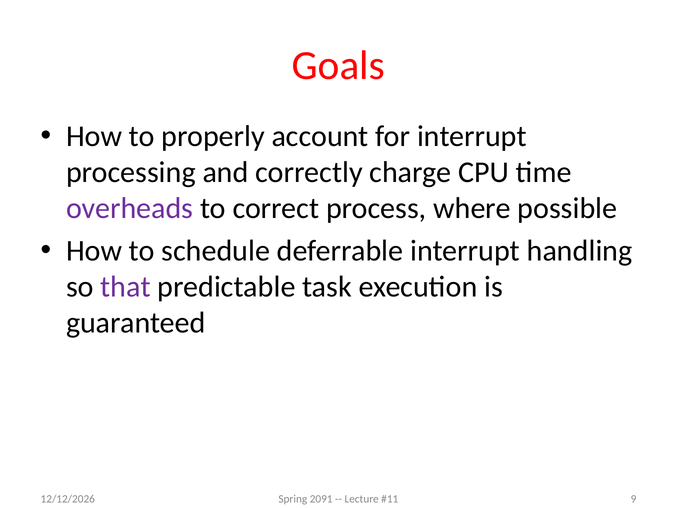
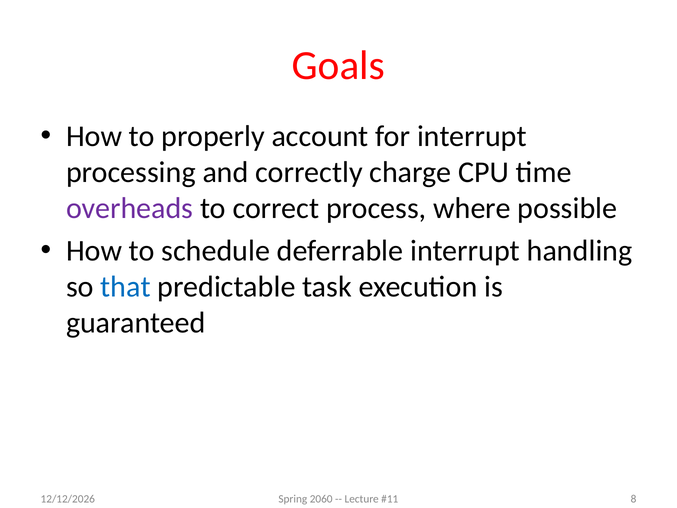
that colour: purple -> blue (125, 287)
2091: 2091 -> 2060 (321, 499)
9: 9 -> 8 (634, 499)
